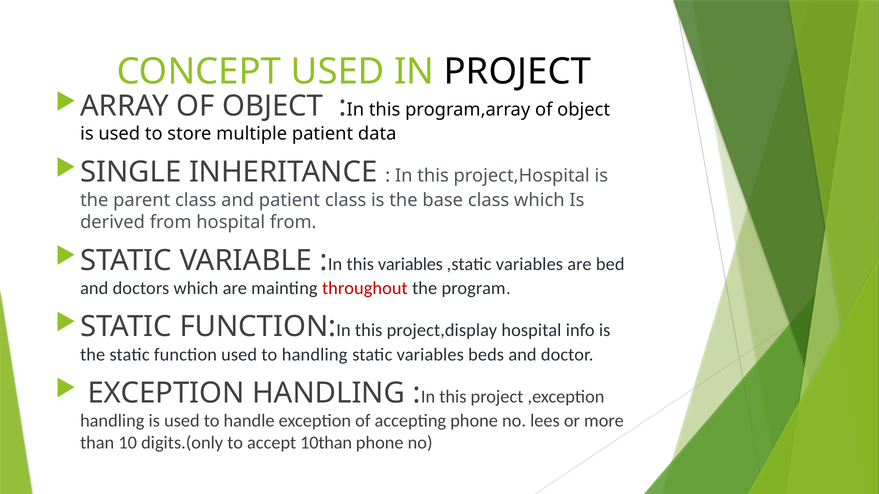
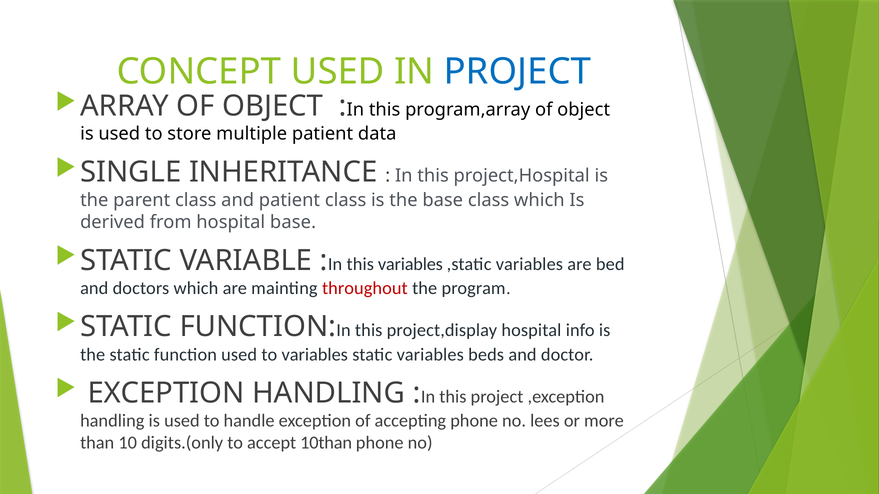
PROJECT colour: black -> blue (517, 72)
hospital from: from -> base (293, 222)
to handling: handling -> variables (315, 355)
